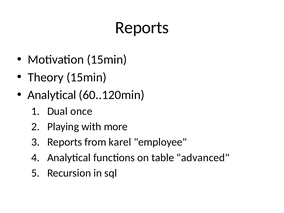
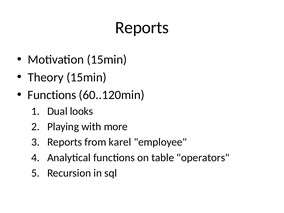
Analytical: Analytical -> Functions (52, 95)
once: once -> looks (81, 111)
advanced: advanced -> operators (203, 158)
